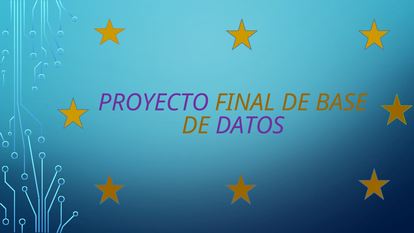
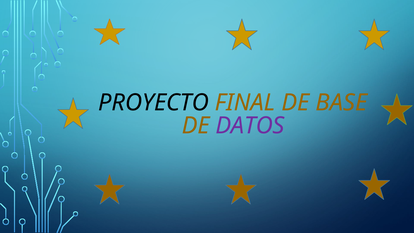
PROYECTO colour: purple -> black (154, 103)
